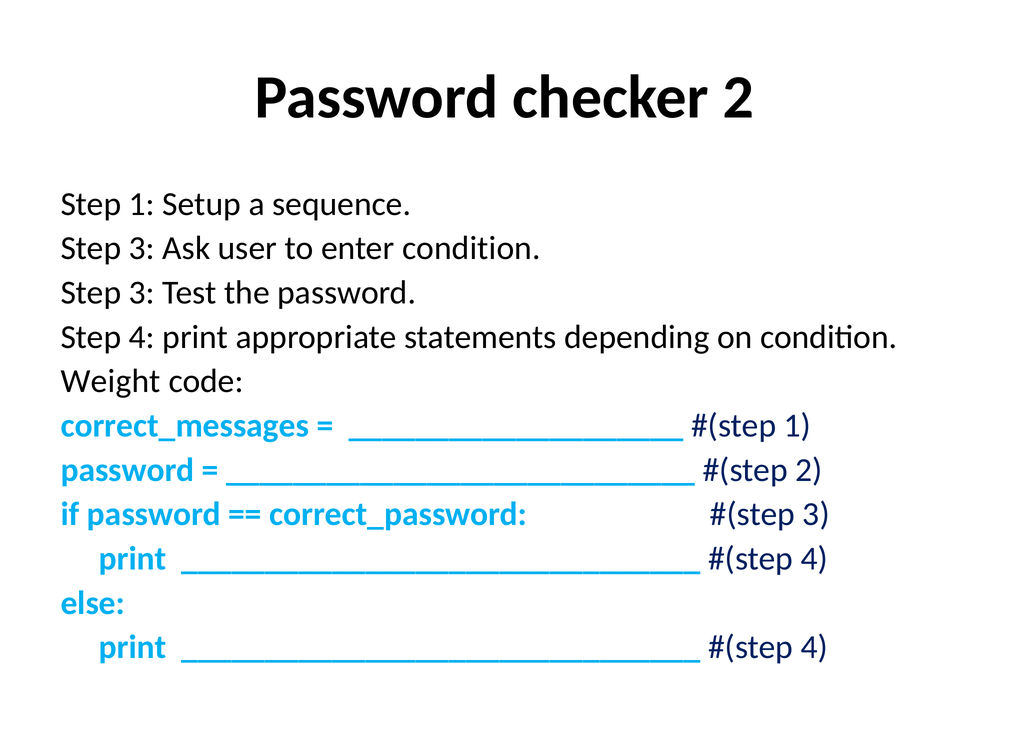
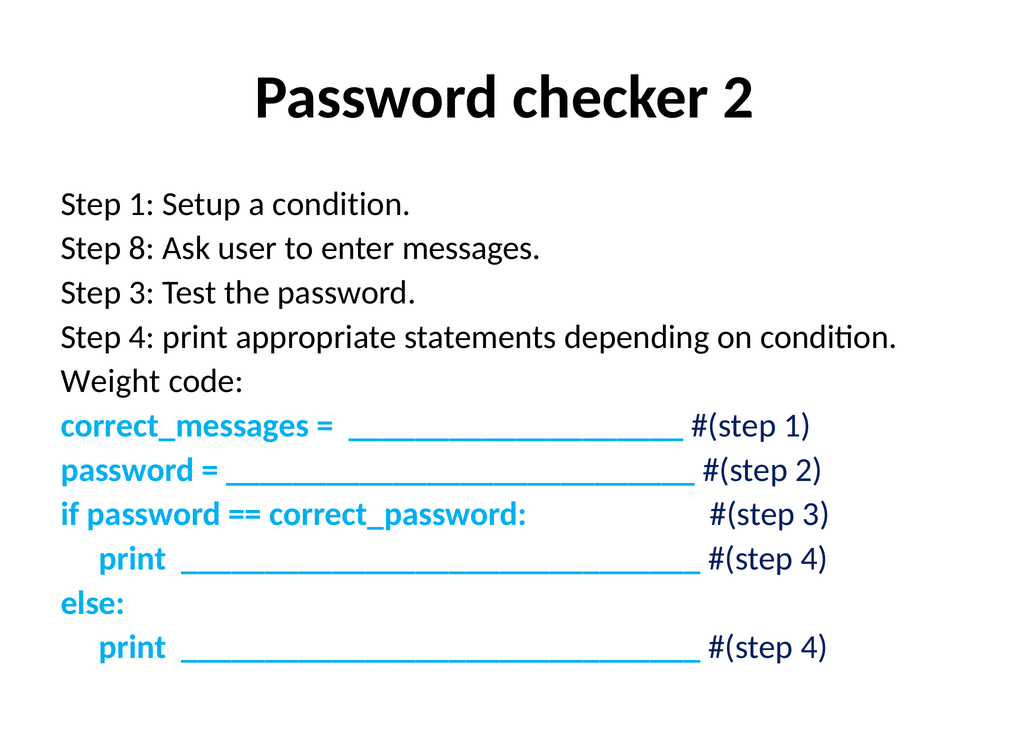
a sequence: sequence -> condition (342, 204)
3: 3 -> 8 (142, 249)
enter condition: condition -> messages (472, 249)
